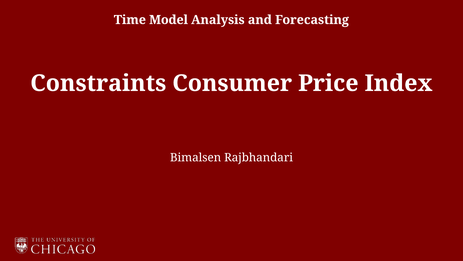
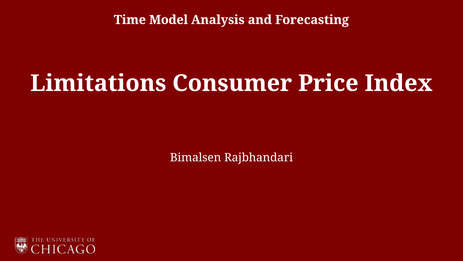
Constraints: Constraints -> Limitations (98, 83)
